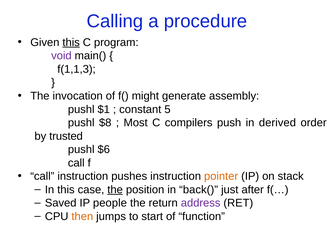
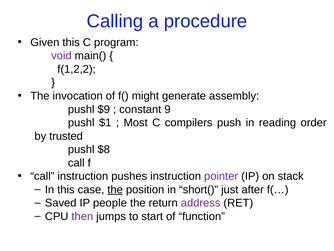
this underline: present -> none (71, 42)
f(1,1,3: f(1,1,3 -> f(1,2,2 (77, 69)
$1: $1 -> $9 (104, 109)
5: 5 -> 9 (167, 109)
$8: $8 -> $1 (105, 122)
derived: derived -> reading (277, 122)
$6: $6 -> $8 (104, 149)
pointer colour: orange -> purple (221, 176)
back(: back( -> short( (199, 189)
then colour: orange -> purple (82, 216)
